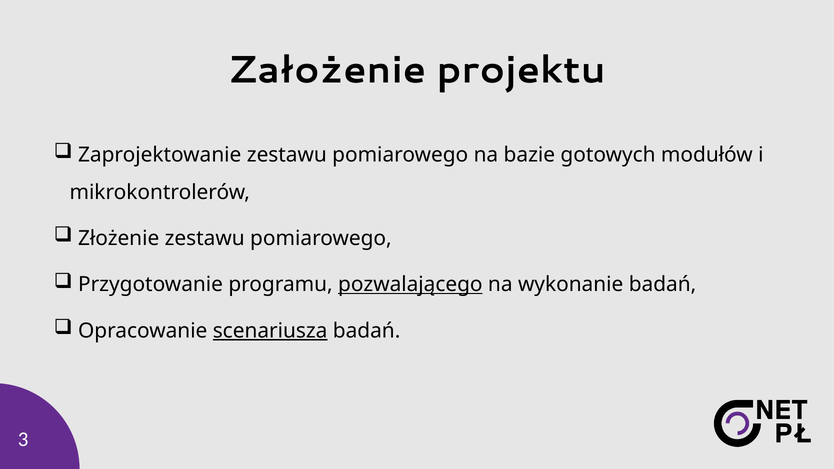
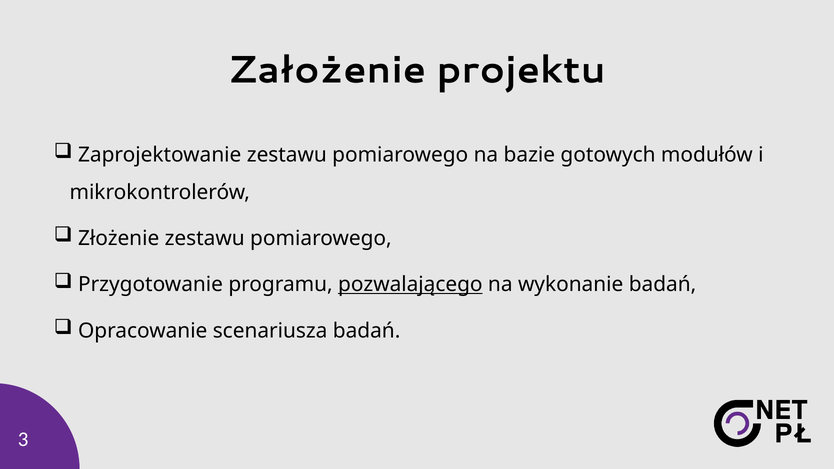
scenariusza underline: present -> none (270, 331)
